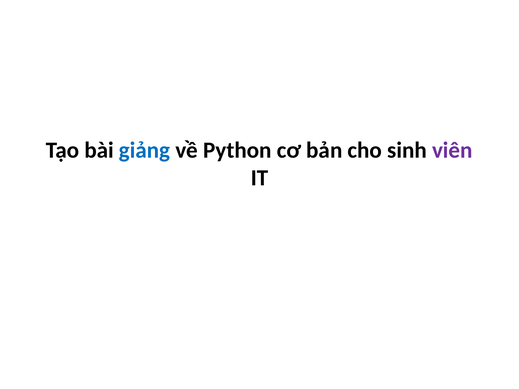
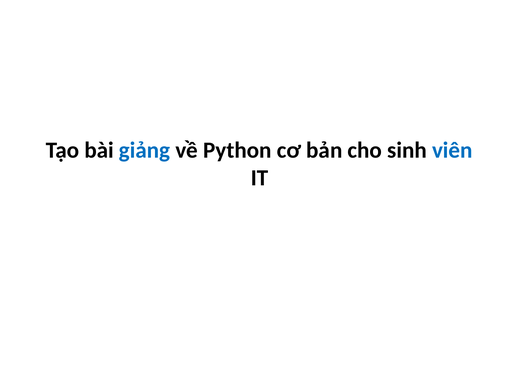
viên colour: purple -> blue (452, 150)
